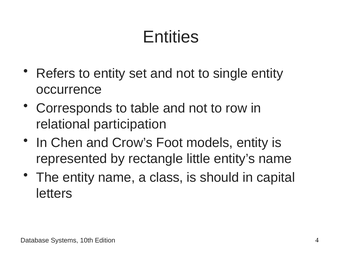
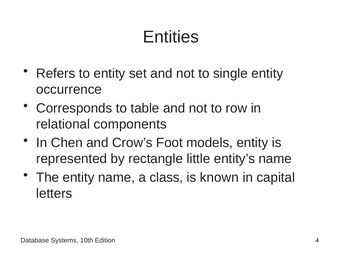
participation: participation -> components (130, 124)
should: should -> known (219, 177)
